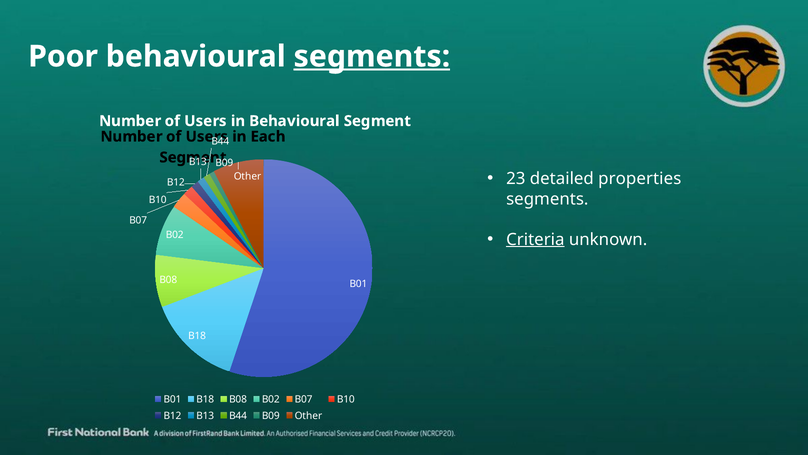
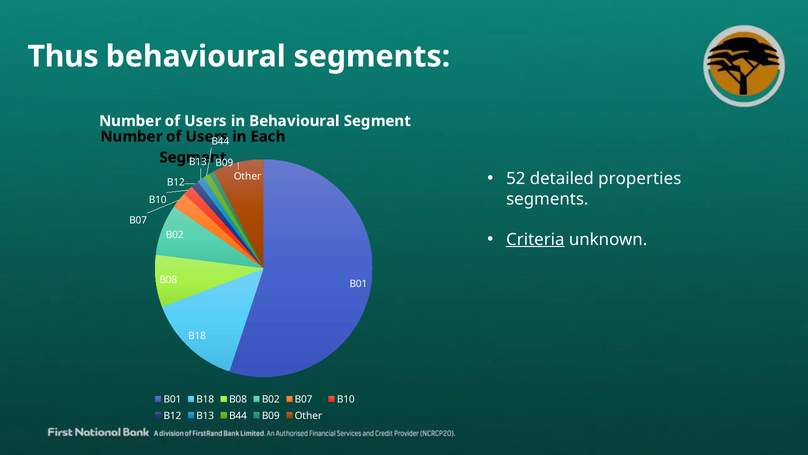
Poor: Poor -> Thus (63, 56)
segments underline: present -> none (372, 56)
23: 23 -> 52 (516, 179)
